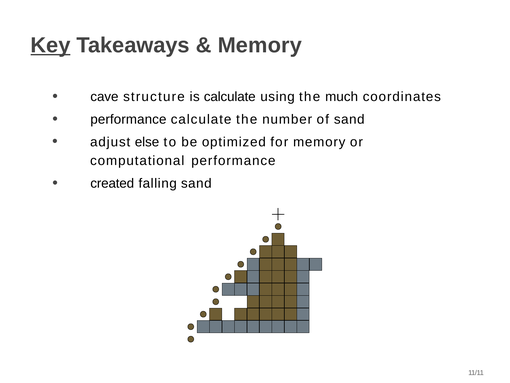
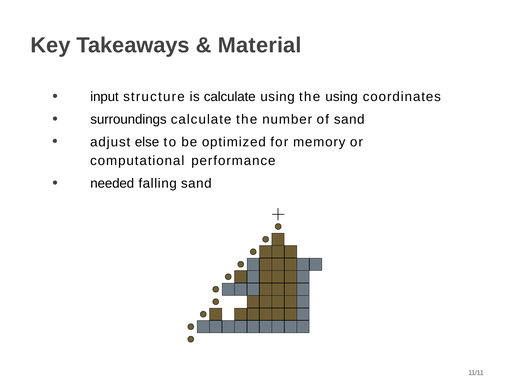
Key underline: present -> none (51, 45)
Memory: Memory -> Material (260, 45)
cave: cave -> input (104, 97)
the much: much -> using (342, 97)
performance: performance -> surroundings (128, 119)
created: created -> needed (112, 183)
